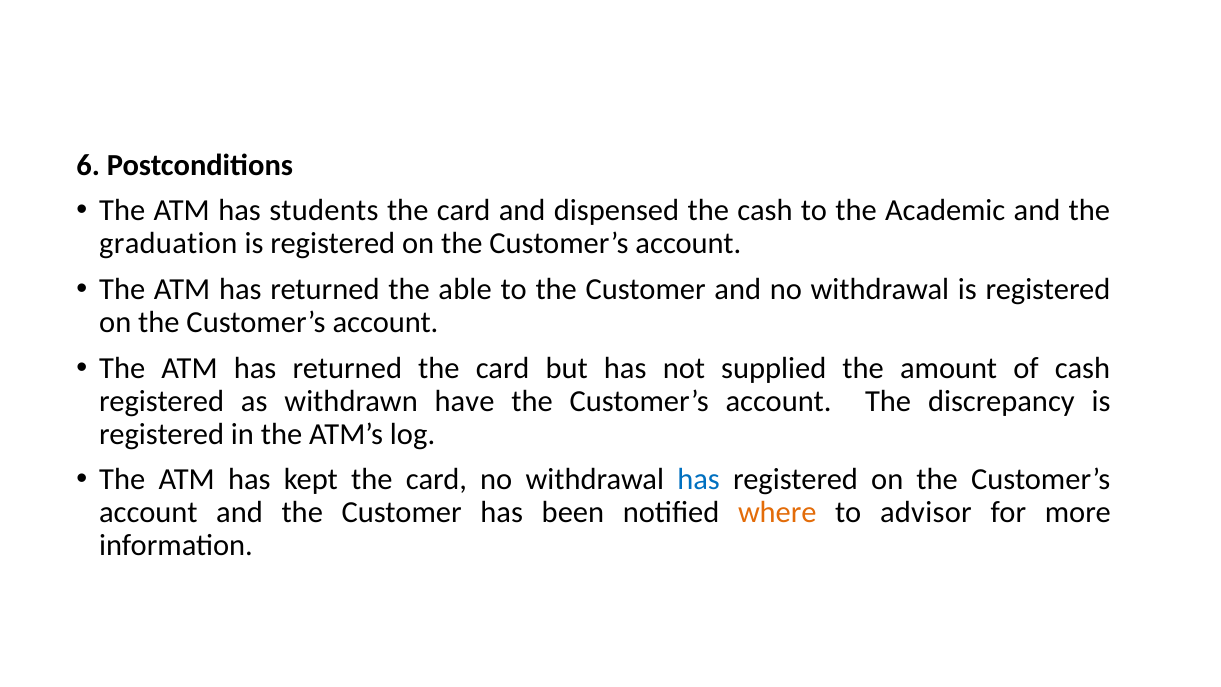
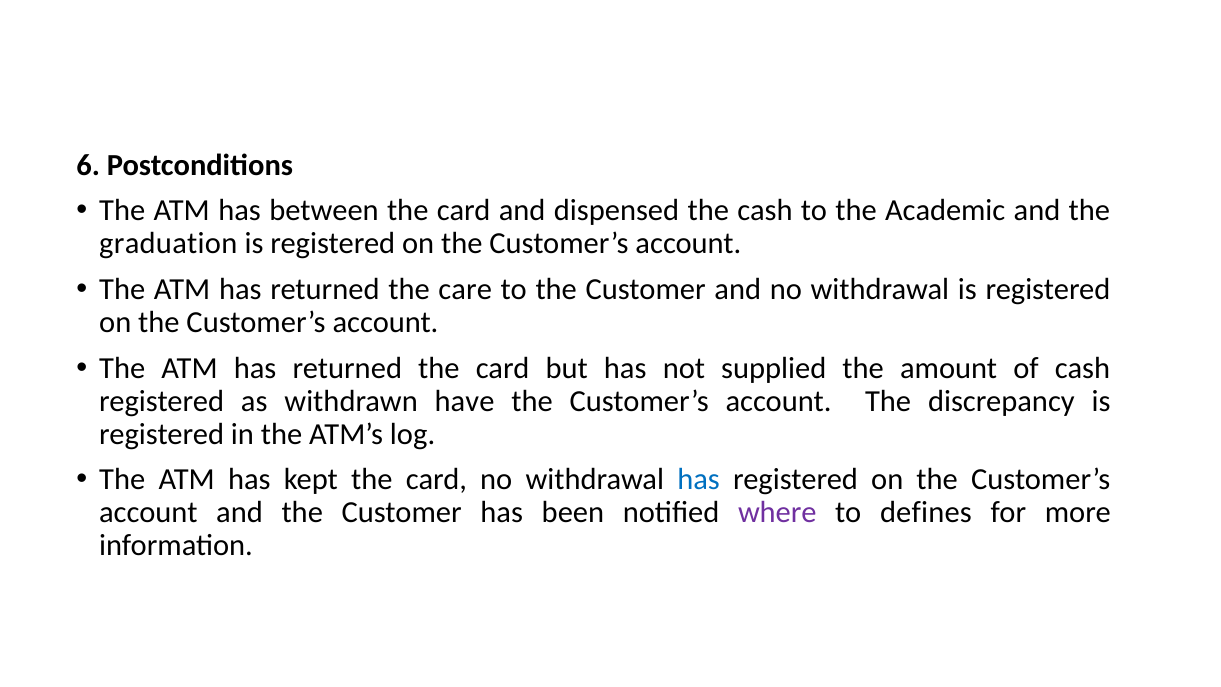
students: students -> between (324, 211)
able: able -> care (465, 289)
where colour: orange -> purple (777, 513)
advisor: advisor -> defines (926, 513)
